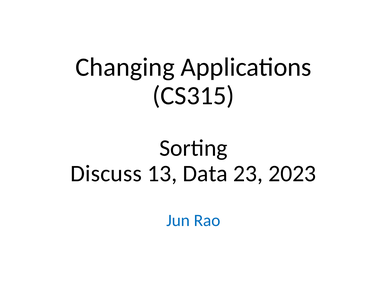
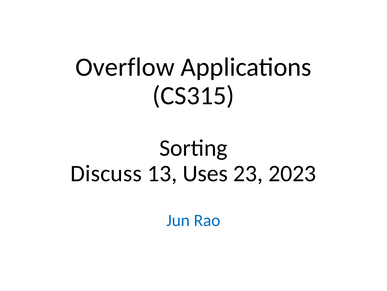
Changing: Changing -> Overflow (125, 67)
Data: Data -> Uses (205, 173)
